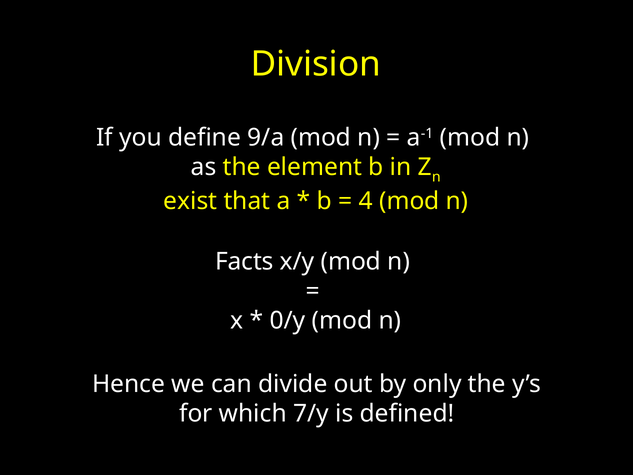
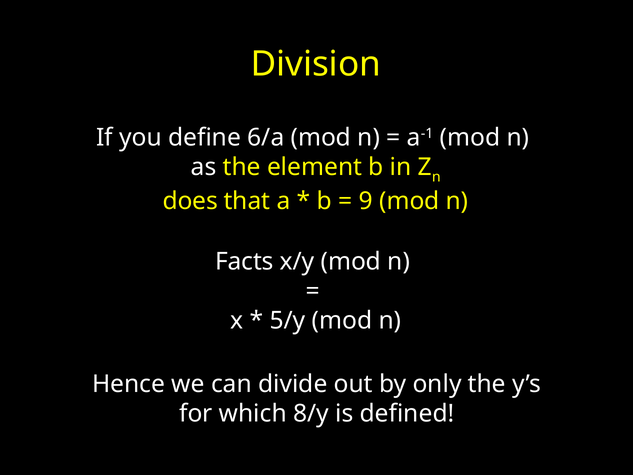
9/a: 9/a -> 6/a (266, 138)
exist: exist -> does (190, 201)
4: 4 -> 9 (366, 201)
0/y: 0/y -> 5/y (288, 320)
7/y: 7/y -> 8/y (311, 414)
